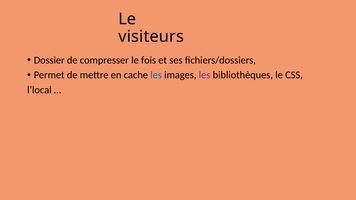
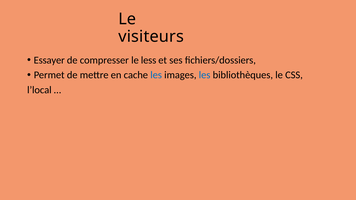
Dossier: Dossier -> Essayer (49, 60)
fois: fois -> less (149, 60)
les colour: purple -> blue (205, 75)
